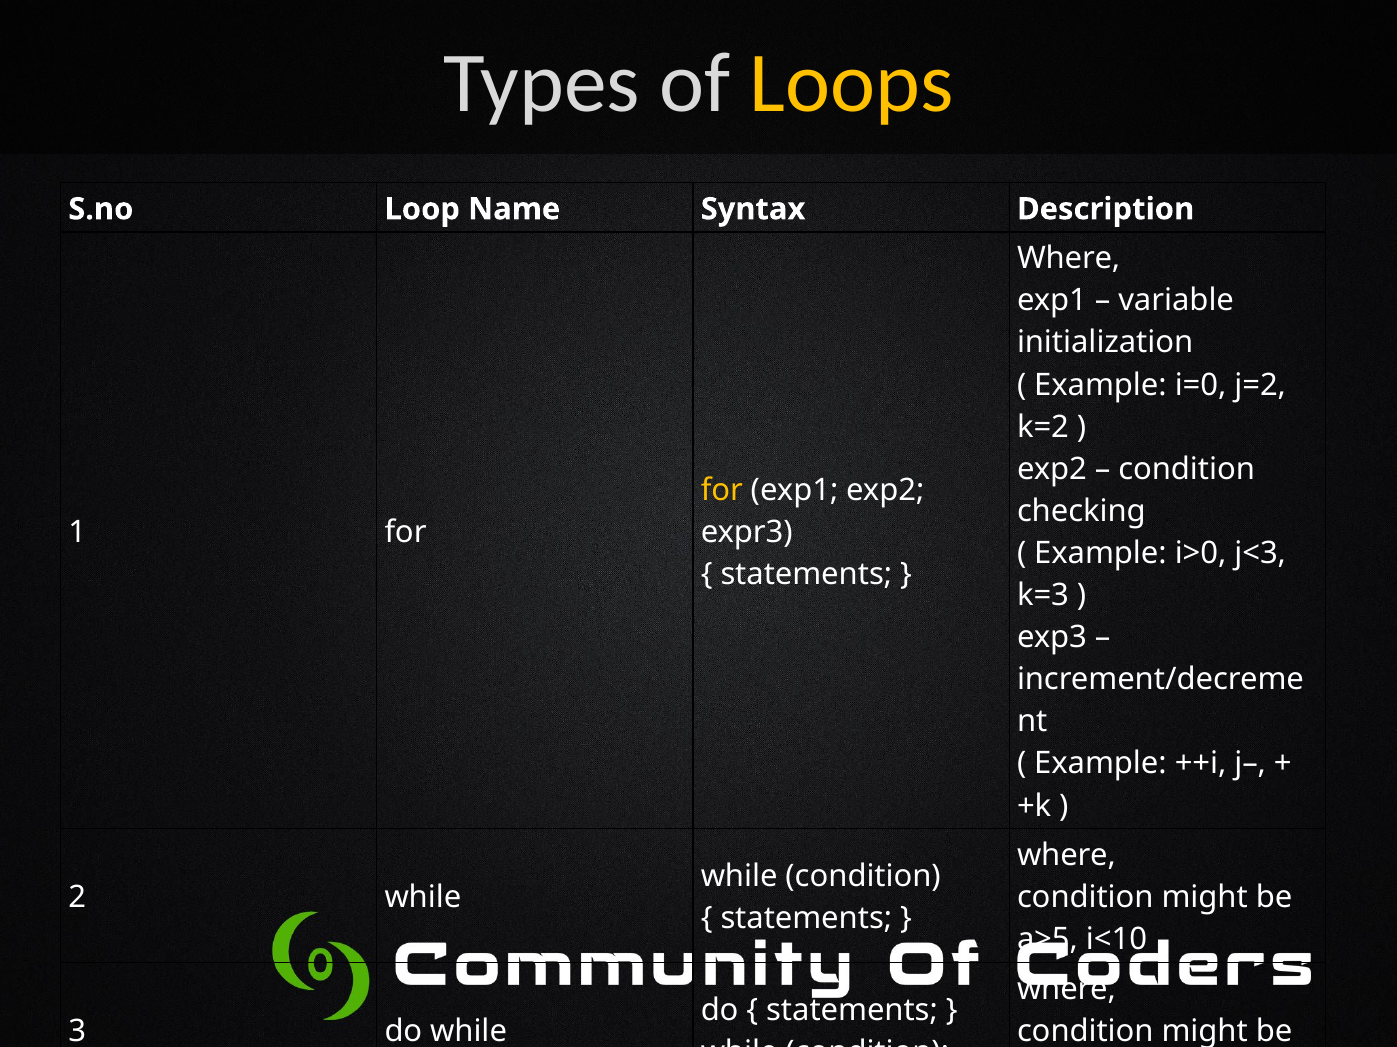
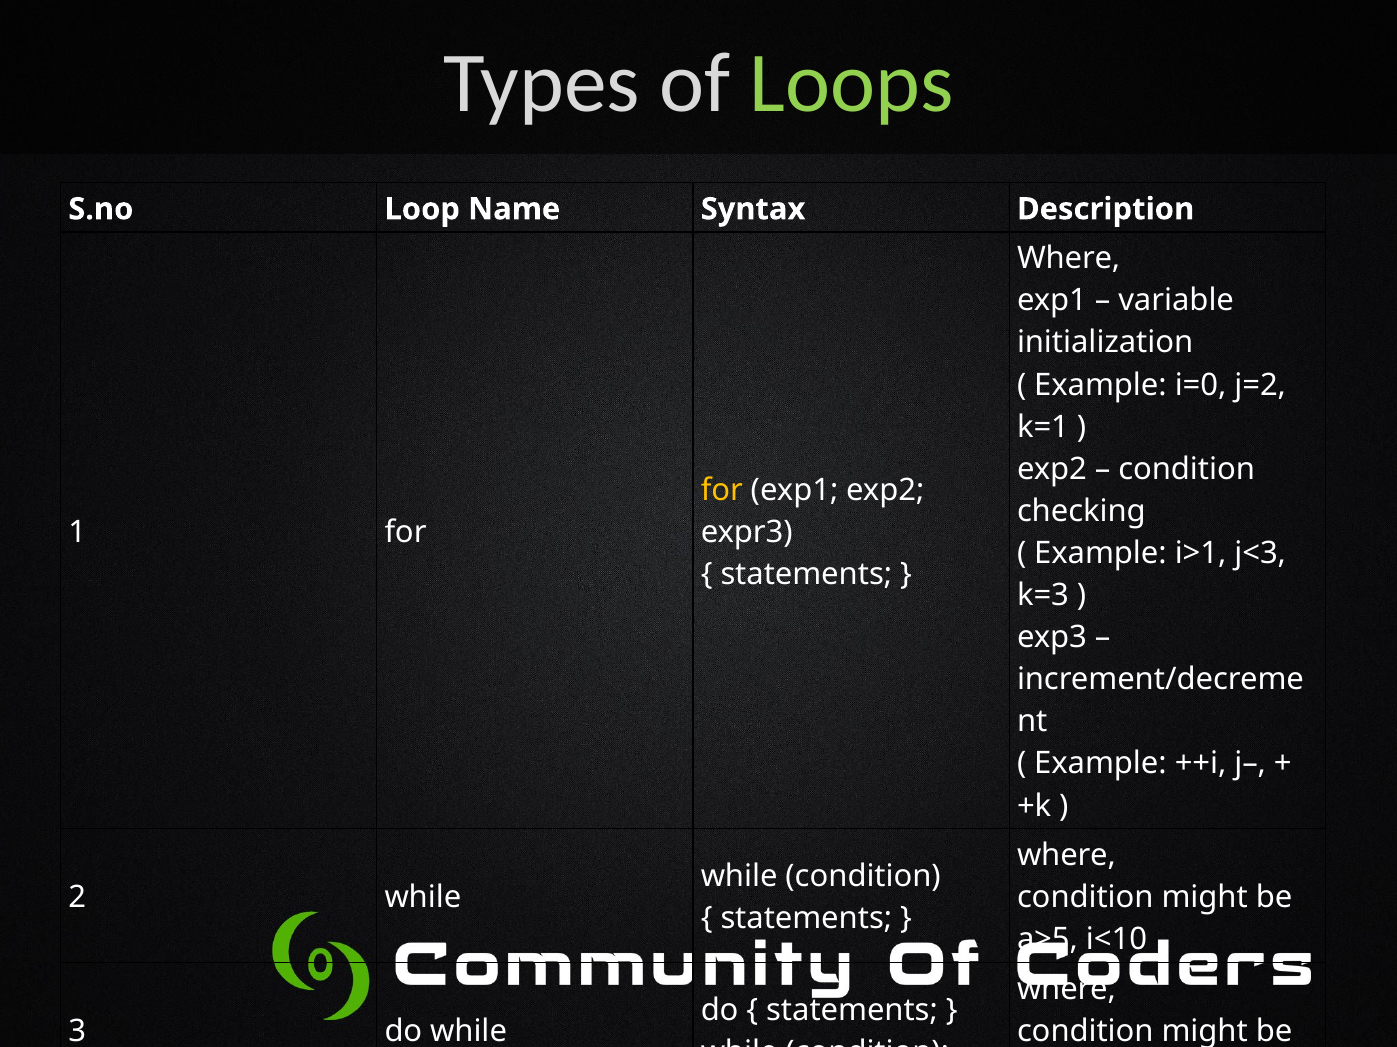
Loops colour: yellow -> light green (851, 83)
k=2: k=2 -> k=1 (1043, 427)
i>0: i>0 -> i>1 (1201, 554)
